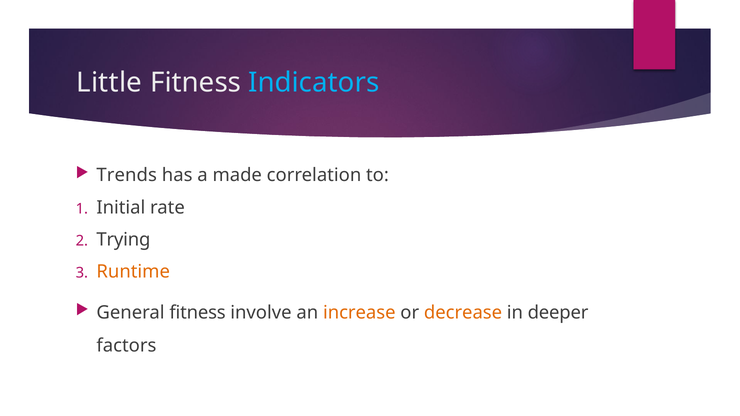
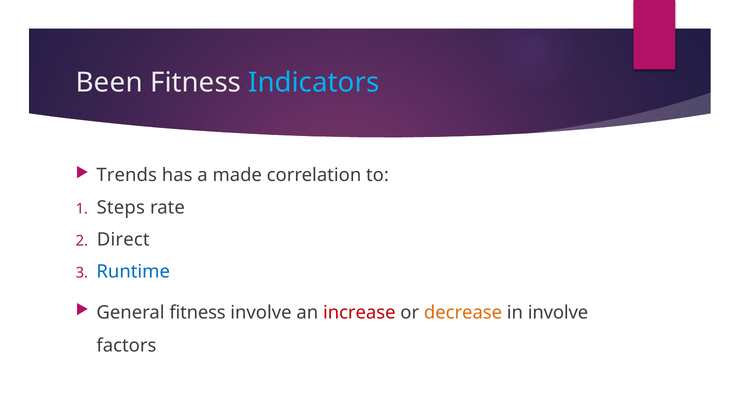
Little: Little -> Been (109, 82)
Initial: Initial -> Steps (121, 208)
Trying: Trying -> Direct (123, 240)
Runtime colour: orange -> blue (133, 272)
increase colour: orange -> red (359, 313)
in deeper: deeper -> involve (558, 313)
